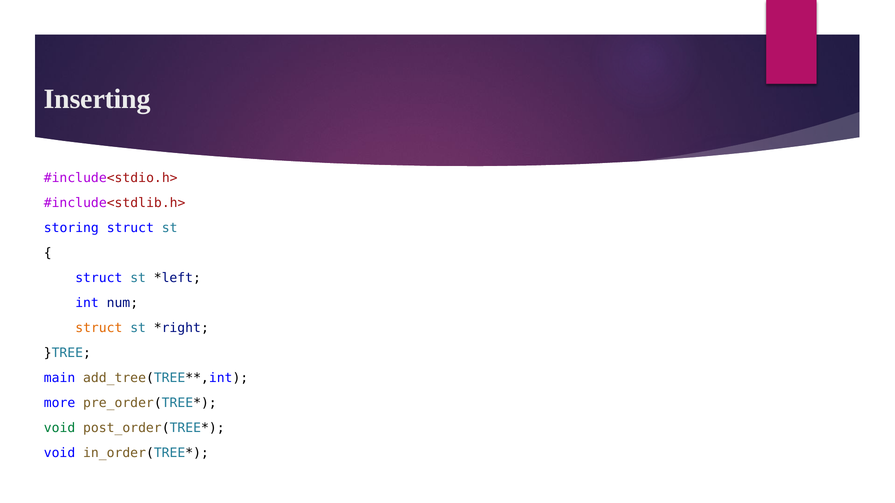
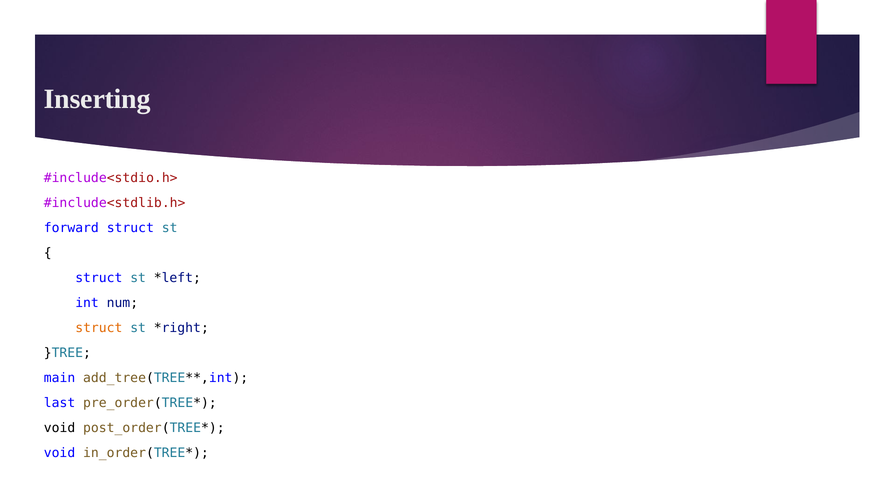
storing: storing -> forward (71, 228)
more: more -> last (60, 403)
void colour: green -> black (60, 428)
